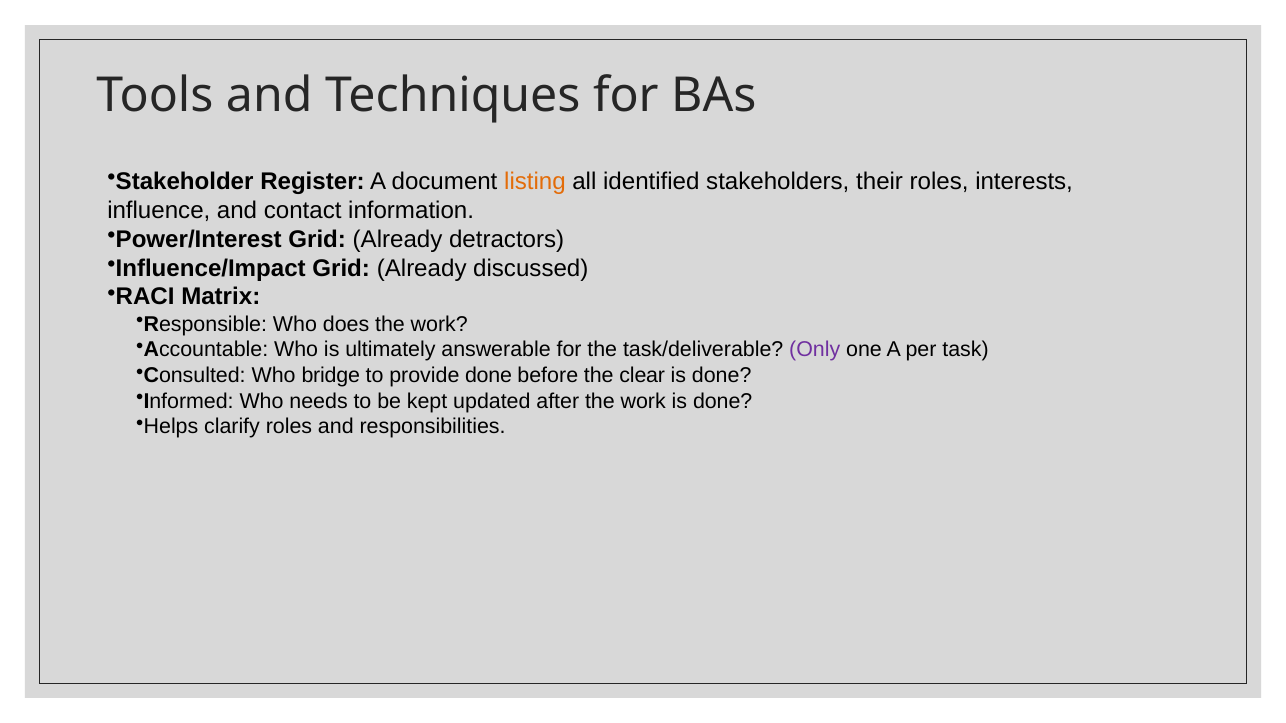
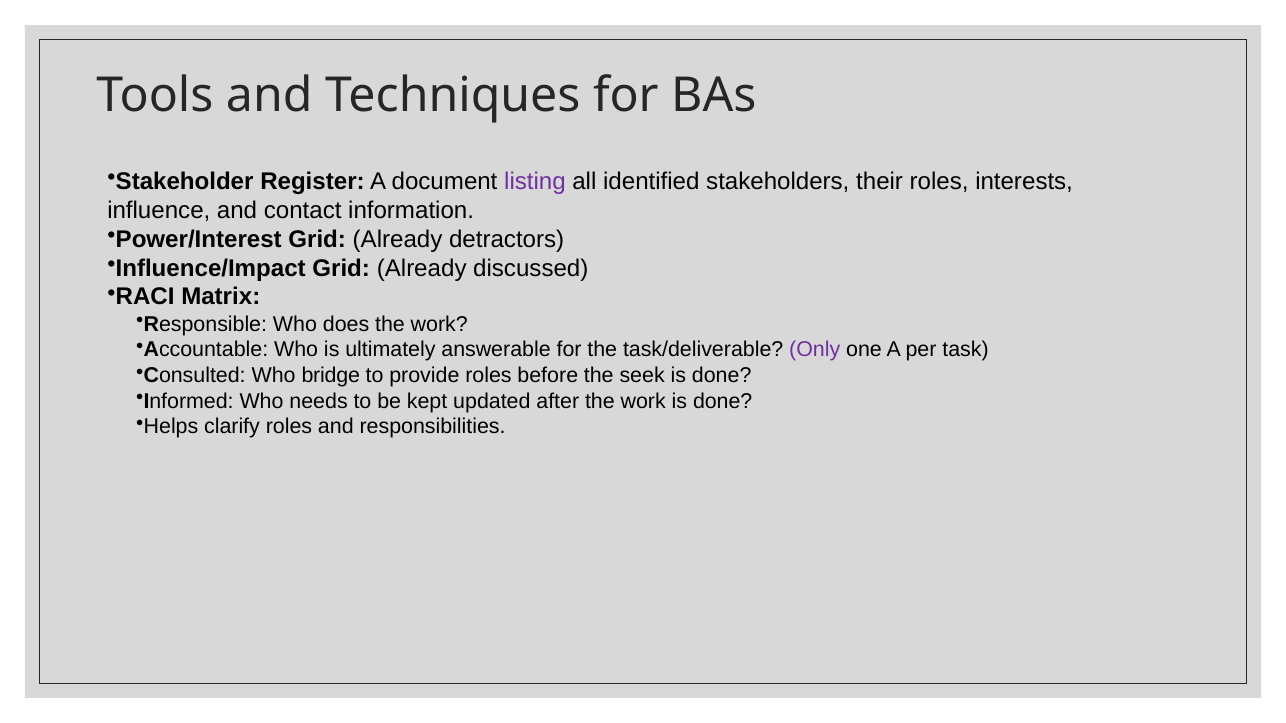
listing colour: orange -> purple (535, 181)
provide done: done -> roles (488, 376)
clear: clear -> seek (642, 376)
